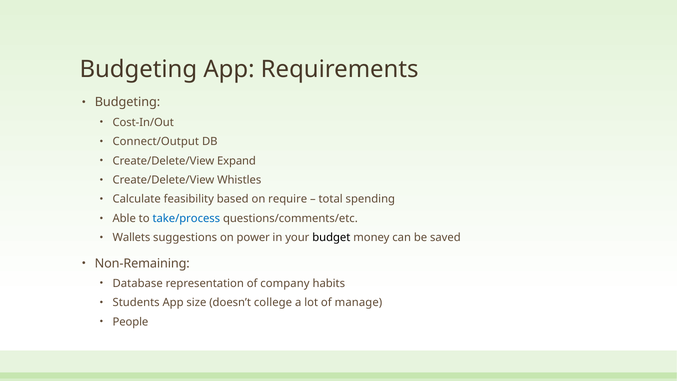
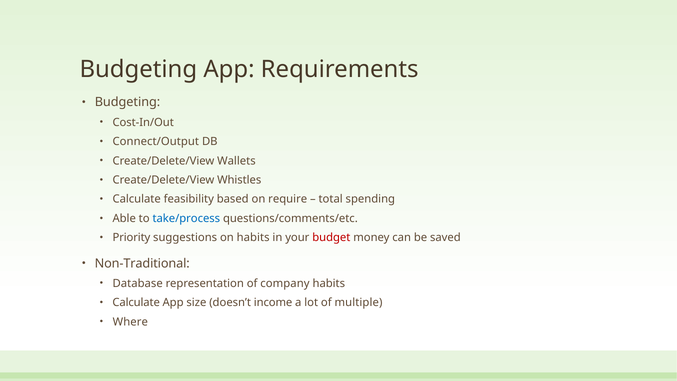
Expand: Expand -> Wallets (236, 161)
Wallets: Wallets -> Priority (131, 238)
on power: power -> habits (253, 238)
budget colour: black -> red (331, 238)
Non-Remaining: Non-Remaining -> Non-Traditional (142, 263)
Students: Students -> Calculate (136, 302)
college: college -> income (273, 302)
manage: manage -> multiple (358, 302)
People: People -> Where (130, 322)
